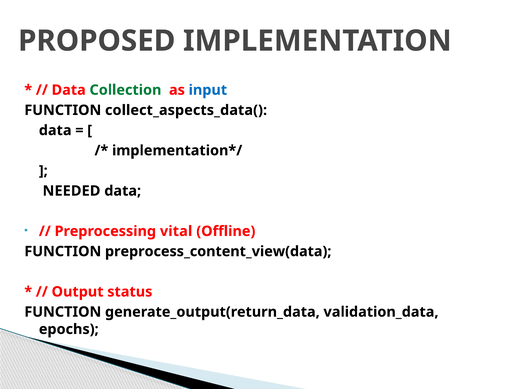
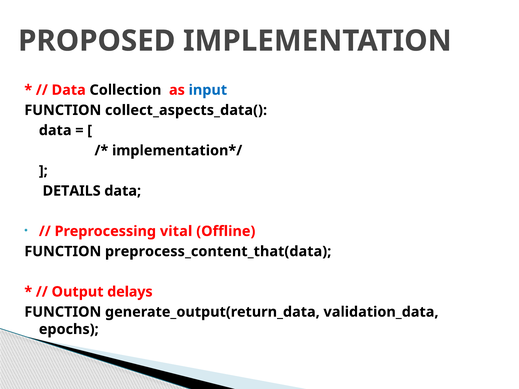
Collection colour: green -> black (125, 90)
NEEDED: NEEDED -> DETAILS (72, 191)
preprocess_content_view(data: preprocess_content_view(data -> preprocess_content_that(data (218, 252)
status: status -> delays (130, 292)
